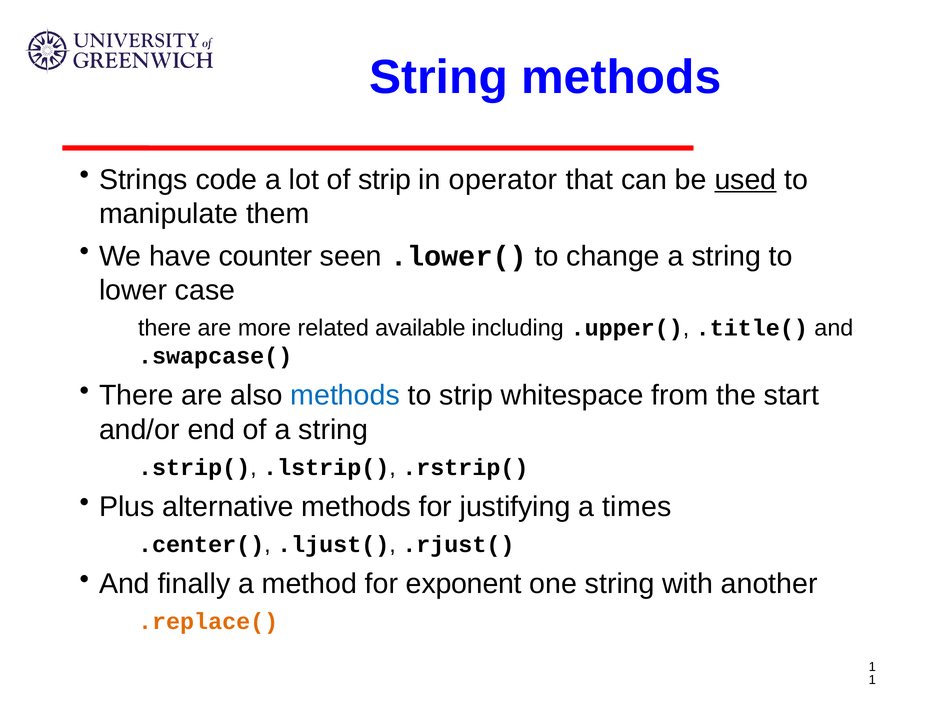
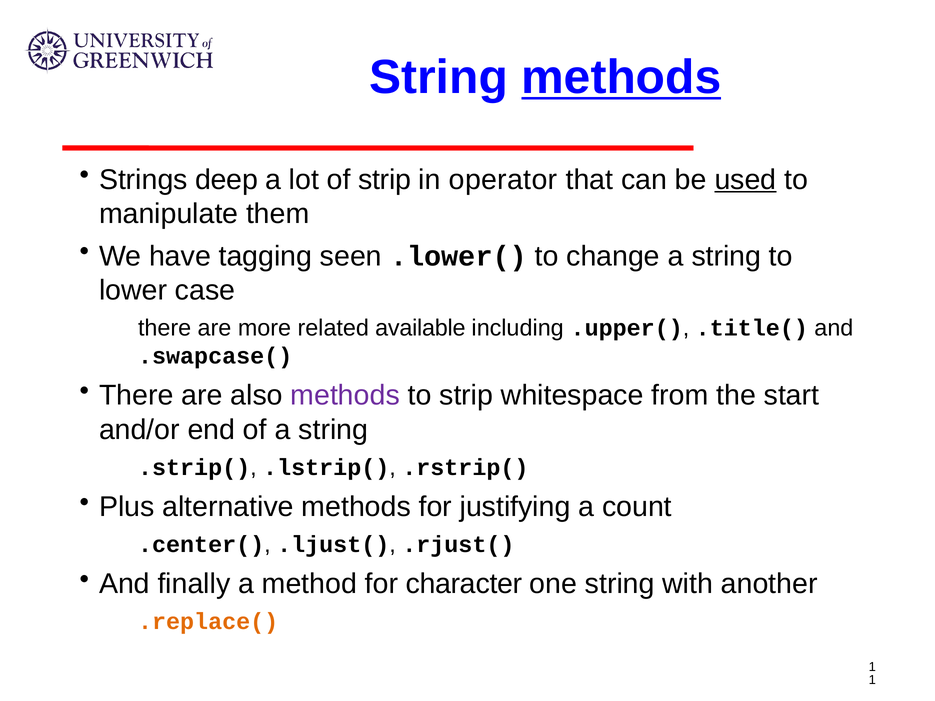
methods underline: none -> present (621, 78)
code: code -> deep (227, 180)
counter: counter -> tagging (265, 256)
methods colour: blue -> purple (345, 396)
times: times -> count (637, 507)
exponent: exponent -> character (464, 584)
